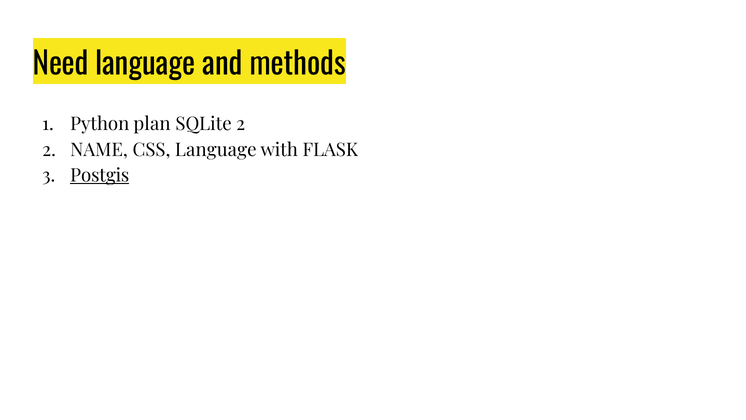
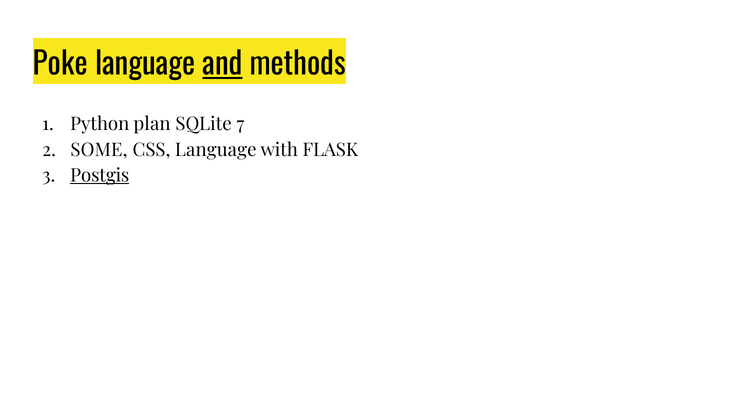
Need: Need -> Poke (60, 65)
and underline: none -> present (222, 65)
SQLite 2: 2 -> 7 (240, 124)
NAME: NAME -> SOME (99, 150)
